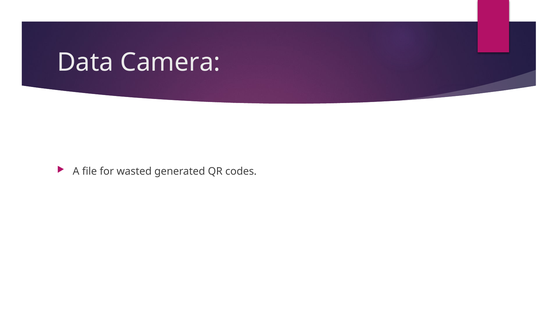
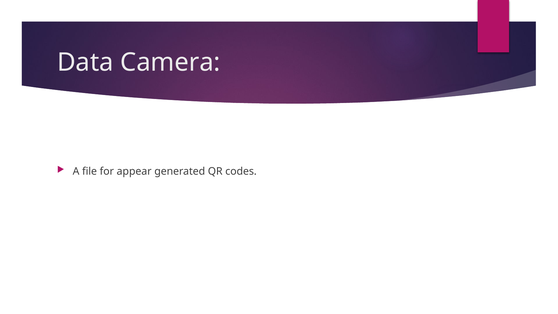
wasted: wasted -> appear (134, 171)
